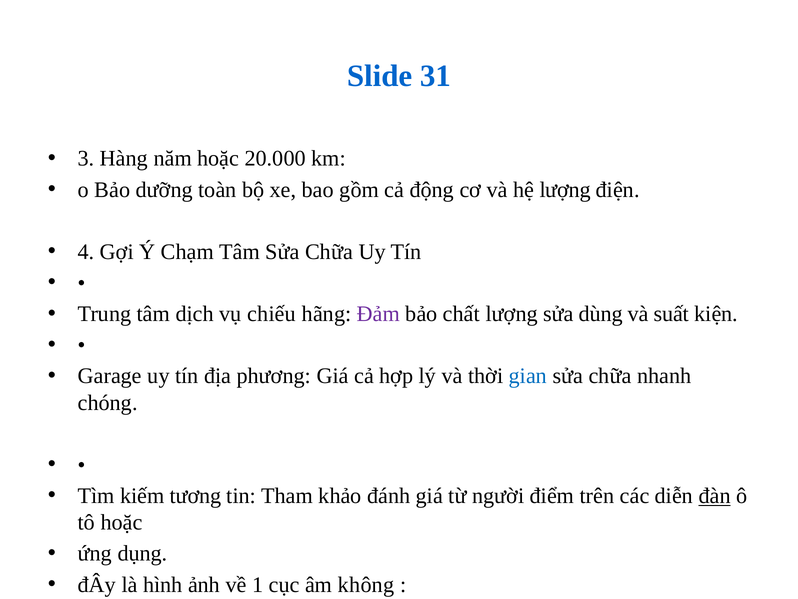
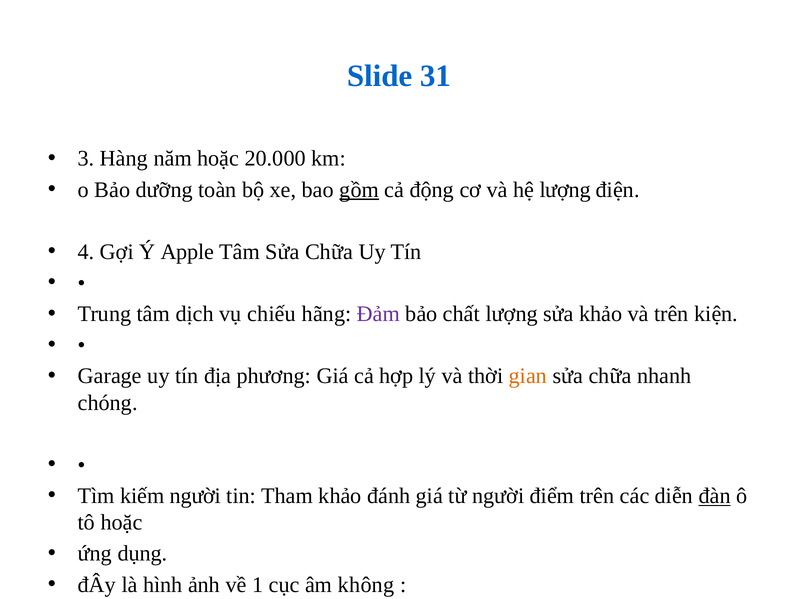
gồm underline: none -> present (359, 190)
Chạm: Chạm -> Apple (187, 252)
sửa dùng: dùng -> khảo (601, 314)
và suất: suất -> trên (671, 314)
gian colour: blue -> orange (528, 376)
kiếm tương: tương -> người (196, 496)
